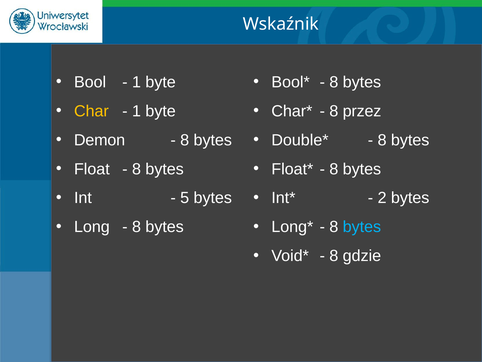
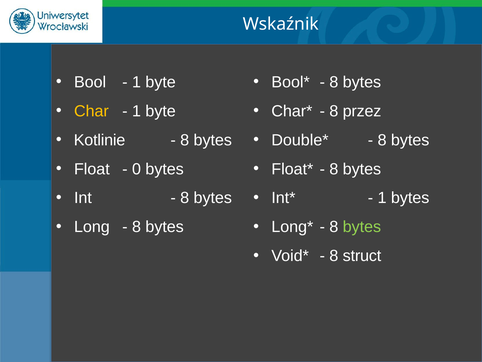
Demon: Demon -> Kotlinie (100, 140)
8: 8 -> 0 (136, 169)
5: 5 -> 8 (185, 198)
2: 2 -> 1 (382, 198)
bytes colour: light blue -> light green (362, 227)
gdzie: gdzie -> struct (362, 256)
